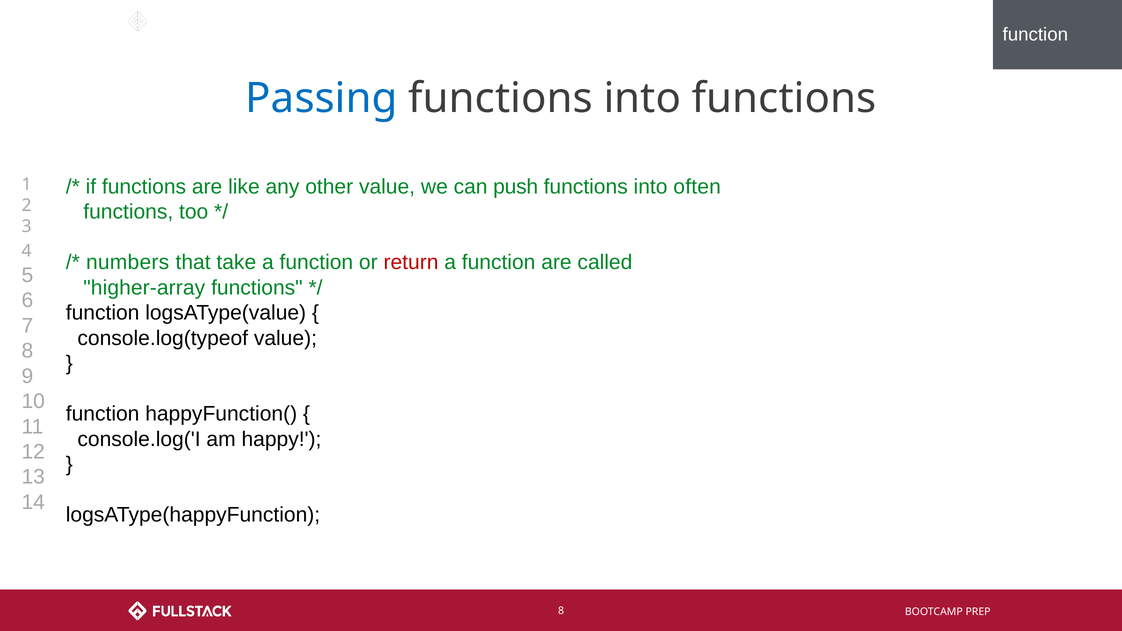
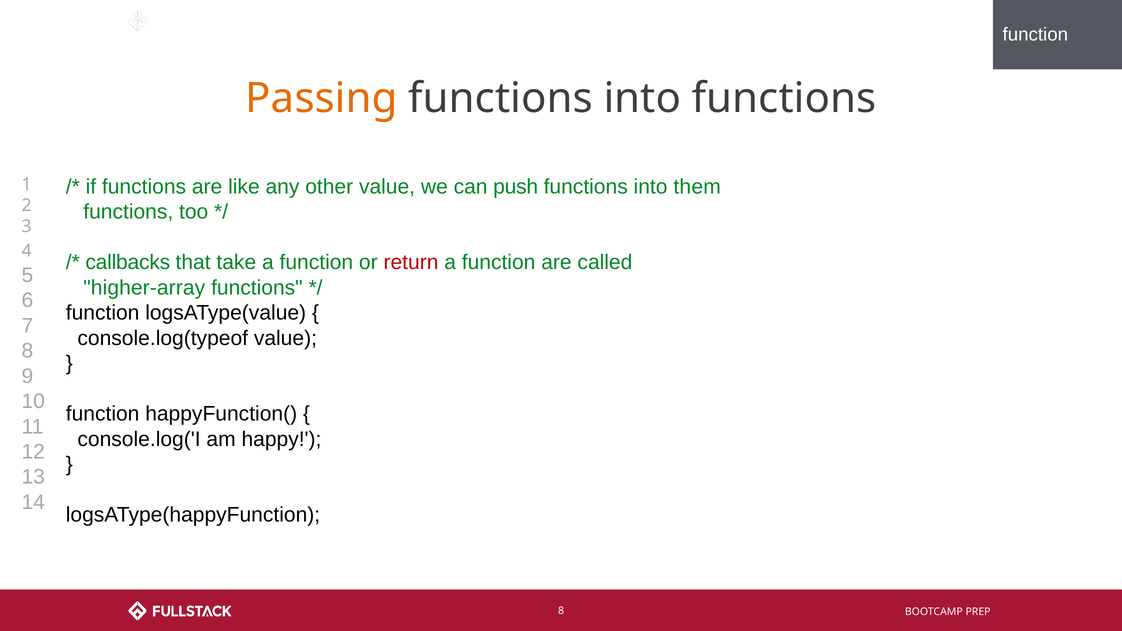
Passing colour: blue -> orange (321, 98)
often: often -> them (697, 187)
numbers: numbers -> callbacks (128, 263)
